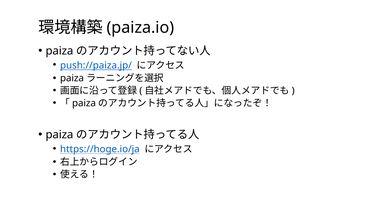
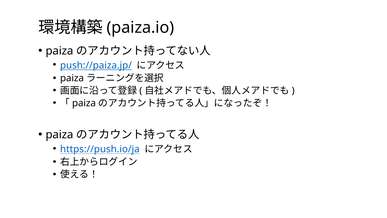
https://hoge.io/ja: https://hoge.io/ja -> https://push.io/ja (100, 149)
